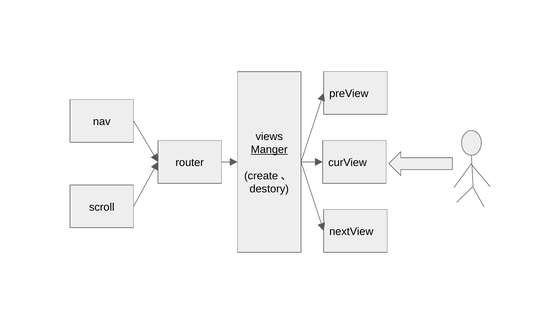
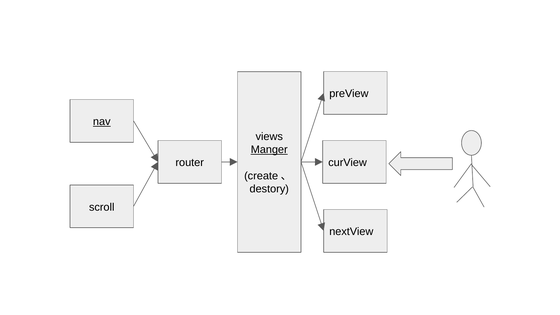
nav underline: none -> present (102, 122)
